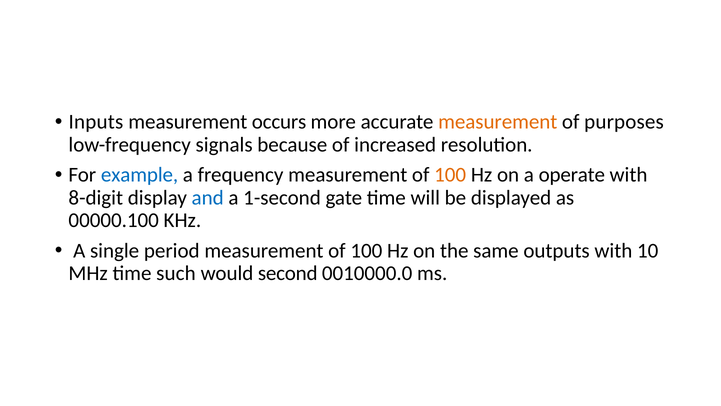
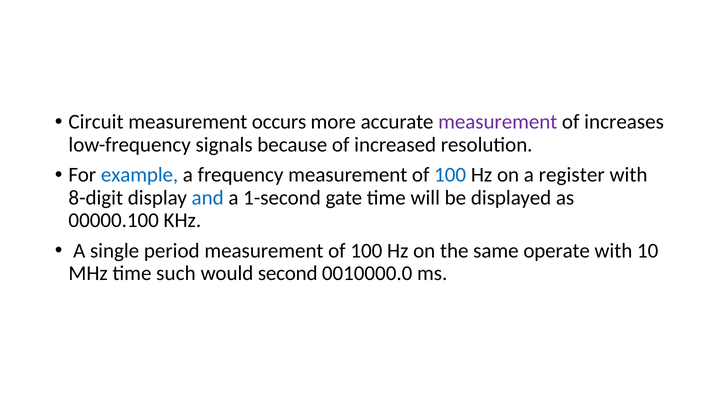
Inputs: Inputs -> Circuit (96, 122)
measurement colour: orange -> purple (498, 122)
purposes: purposes -> increases (624, 122)
100 colour: orange -> blue (450, 175)
operate: operate -> register (572, 175)
outputs: outputs -> operate (557, 251)
